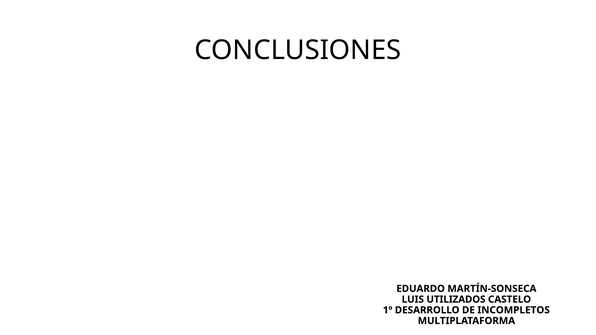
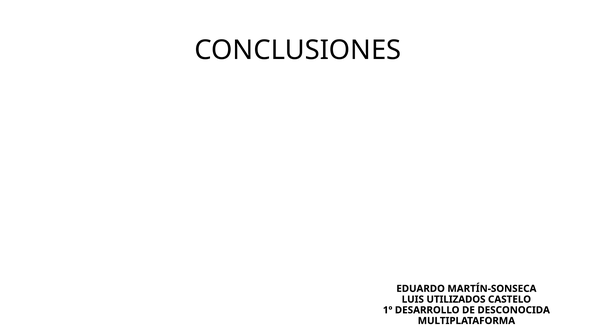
INCOMPLETOS: INCOMPLETOS -> DESCONOCIDA (514, 310)
